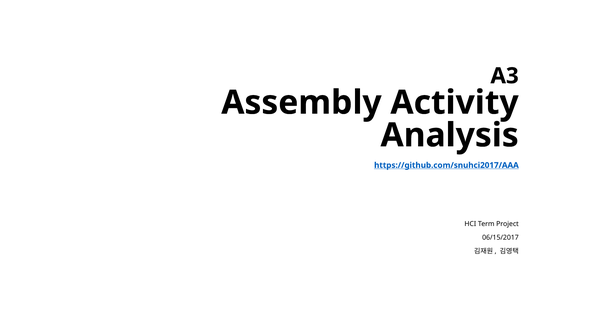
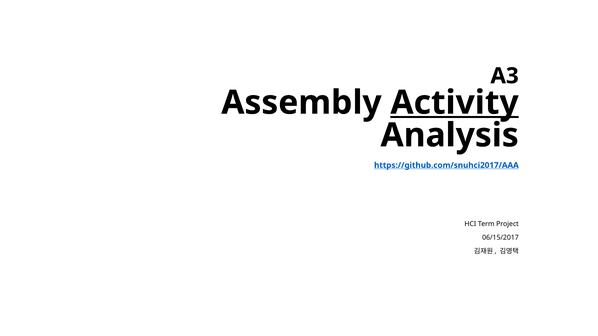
Activity underline: none -> present (455, 103)
